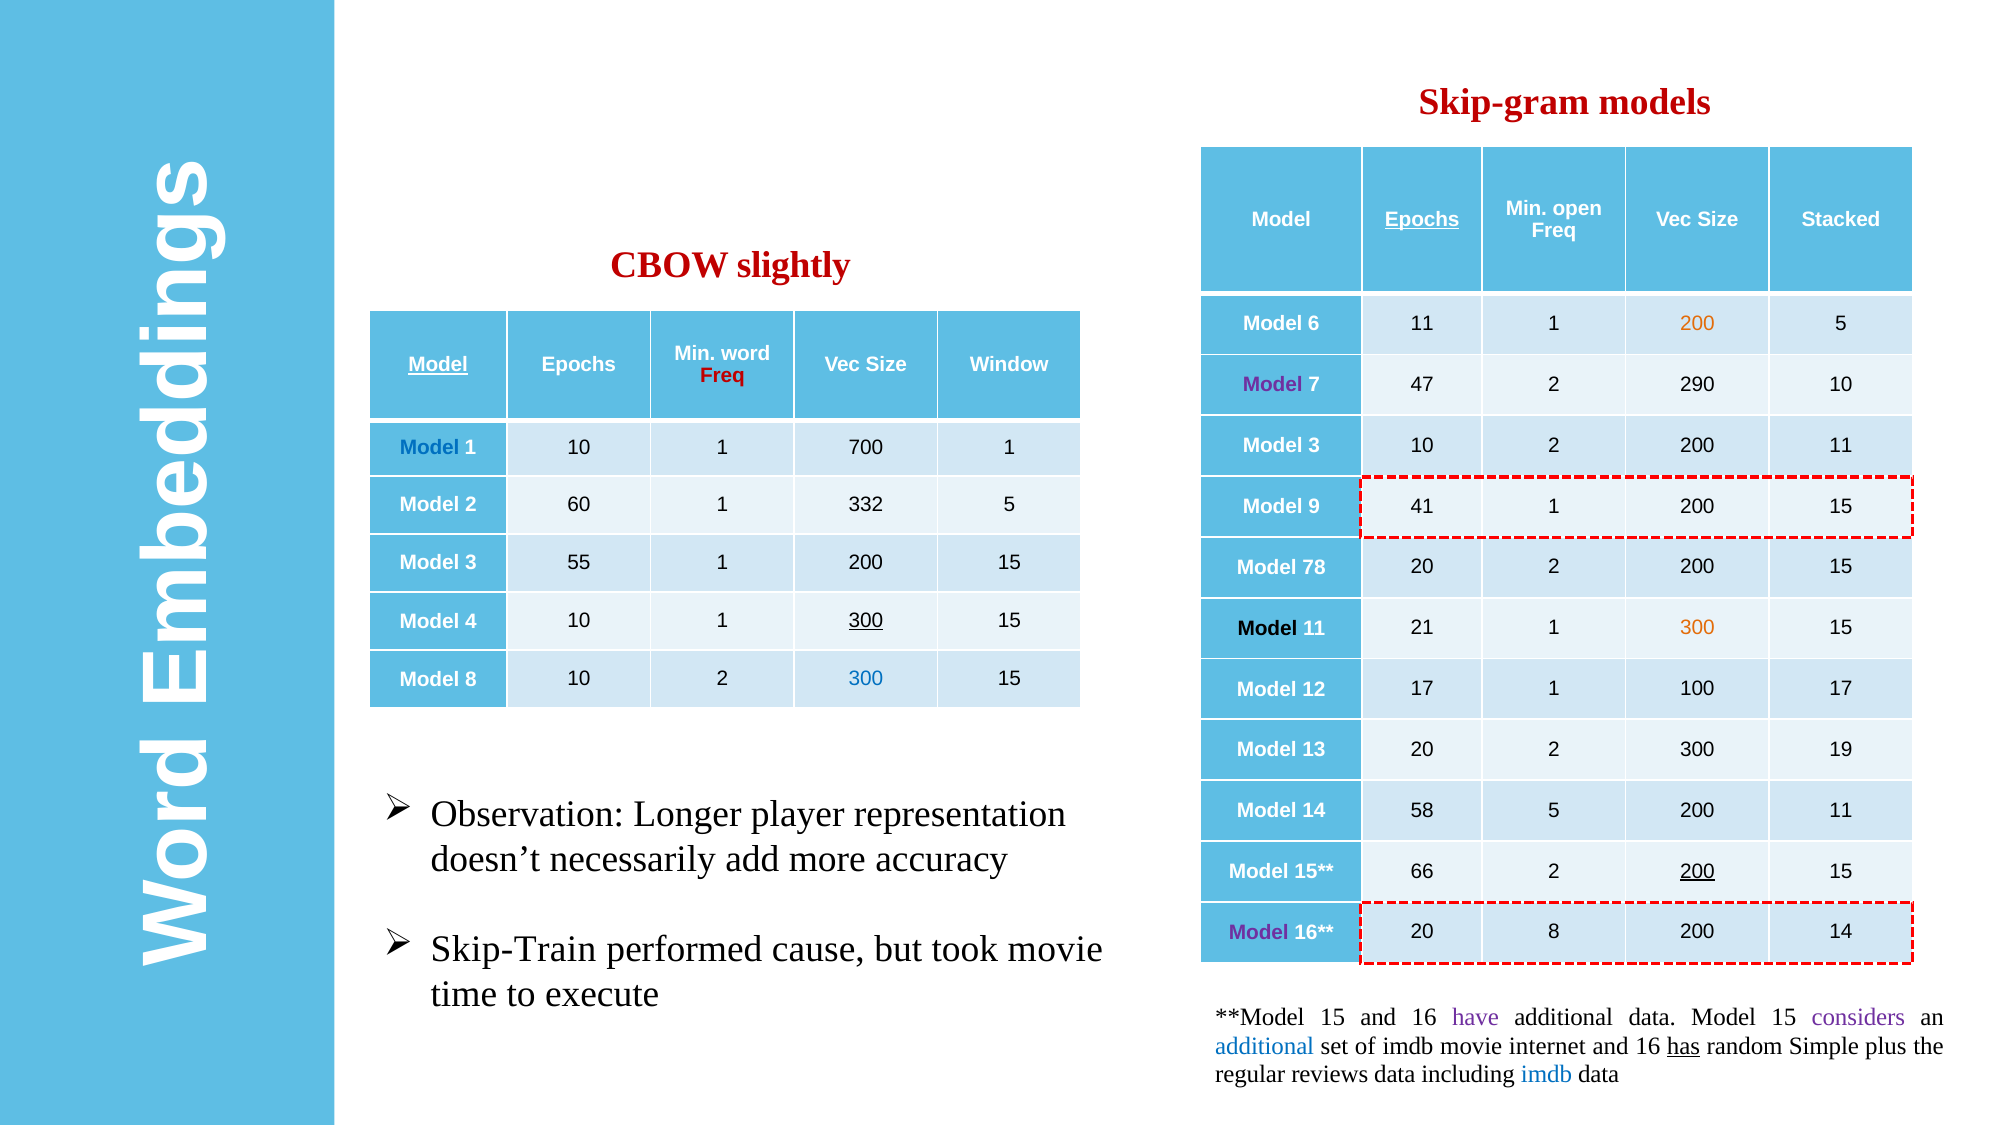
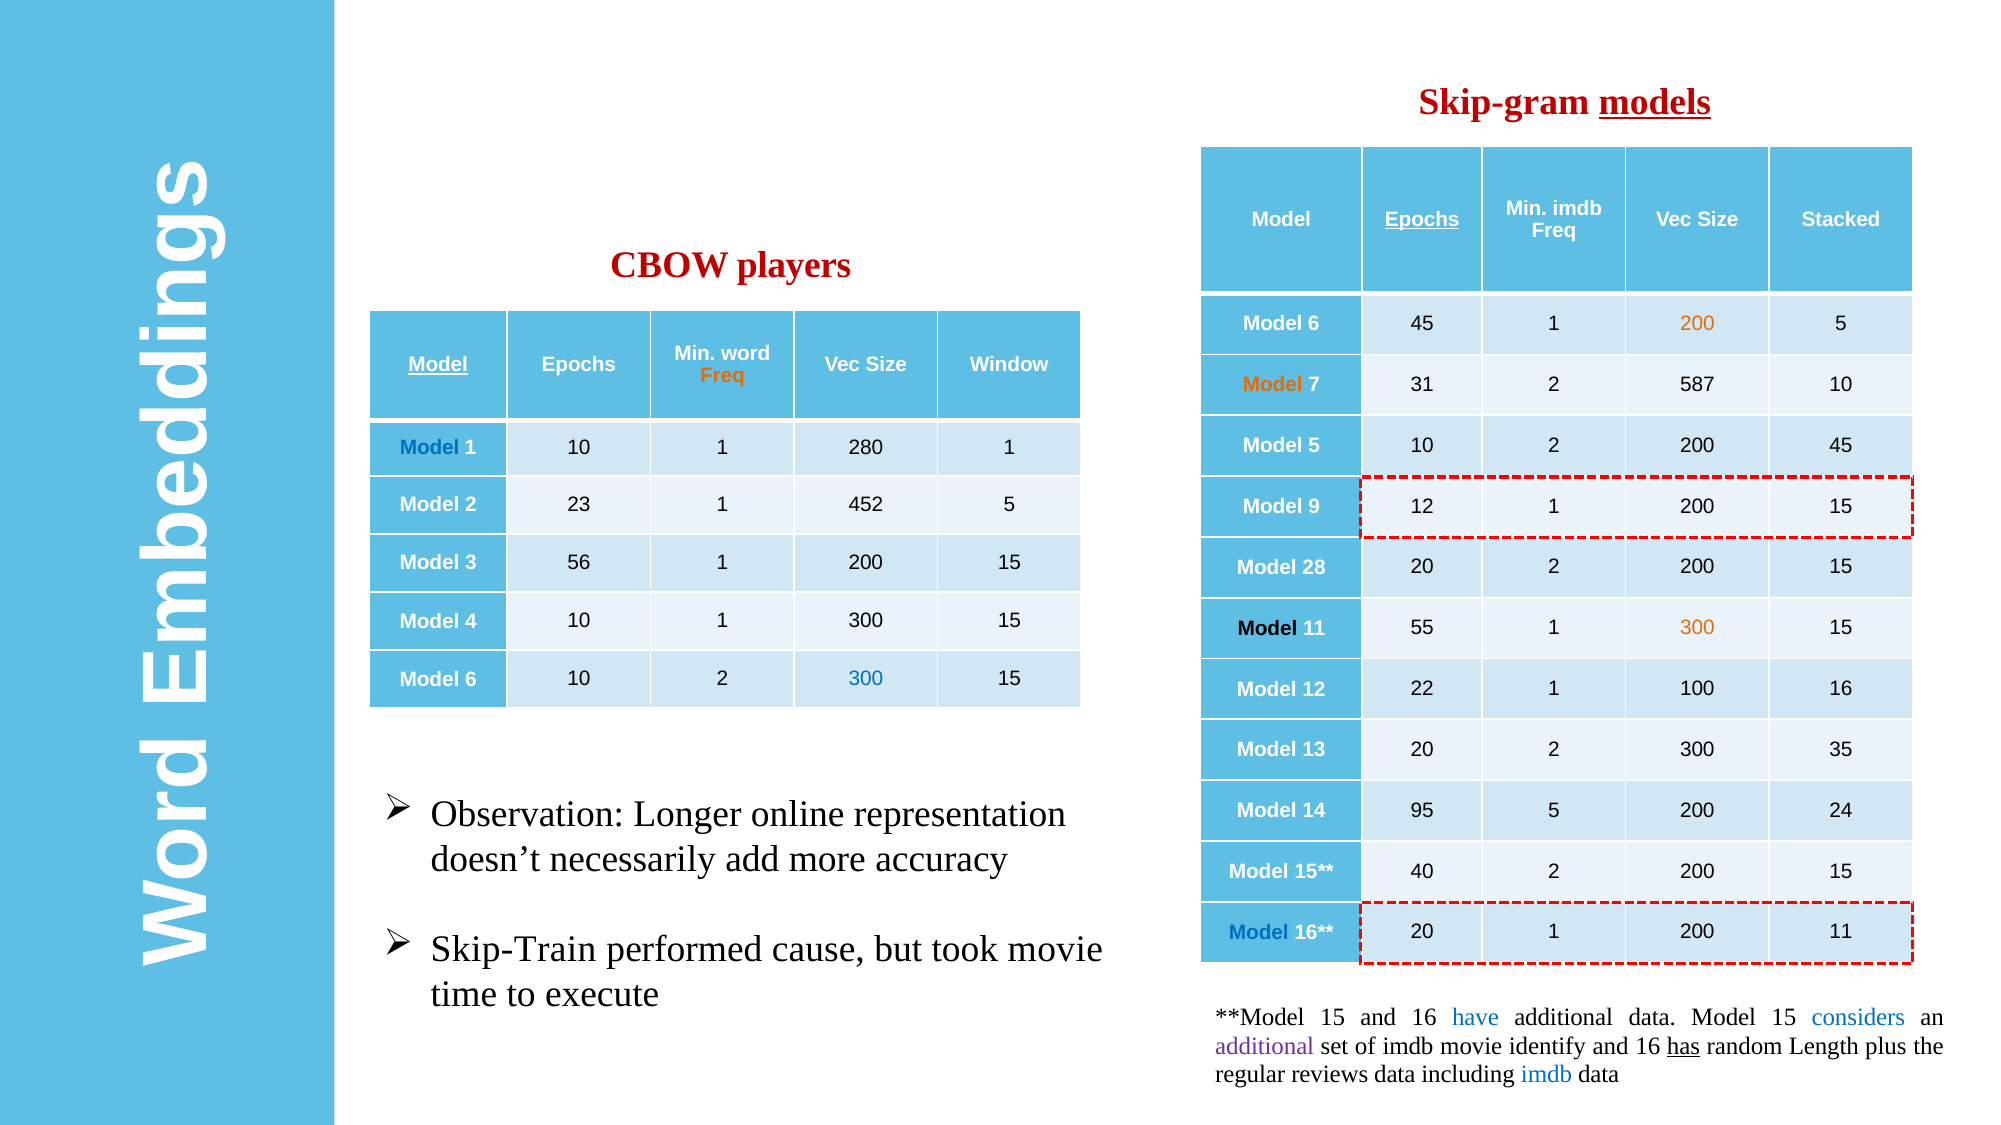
models underline: none -> present (1655, 102)
Min open: open -> imdb (1577, 209)
slightly: slightly -> players (794, 265)
6 11: 11 -> 45 (1422, 324)
Freq colour: red -> orange (722, 376)
Model colour: purple -> orange (1273, 385)
47: 47 -> 31 (1422, 385)
290: 290 -> 587 (1697, 385)
3: 3 -> 5 (1314, 446)
2 200 11: 11 -> 45 (1841, 446)
700: 700 -> 280 (866, 448)
60: 60 -> 23 (579, 505)
332: 332 -> 452 (866, 505)
9 41: 41 -> 12 (1422, 506)
55: 55 -> 56 (579, 563)
78: 78 -> 28 (1314, 568)
300 underline: present -> none (866, 621)
21: 21 -> 55 (1422, 628)
8: 8 -> 6 (471, 680)
12 17: 17 -> 22 (1422, 689)
100 17: 17 -> 16 (1841, 689)
19: 19 -> 35 (1841, 750)
player: player -> online (798, 814)
58: 58 -> 95 (1422, 811)
5 200 11: 11 -> 24 (1841, 811)
66: 66 -> 40 (1422, 872)
200 underline: present -> none (1697, 872)
Model colour: purple -> blue (1259, 933)
20 8: 8 -> 1 (1554, 932)
200 14: 14 -> 11 (1841, 932)
have colour: purple -> blue (1475, 1018)
considers colour: purple -> blue (1858, 1018)
additional colour: blue -> purple (1265, 1046)
internet: internet -> identify (1547, 1046)
Simple: Simple -> Length (1824, 1046)
